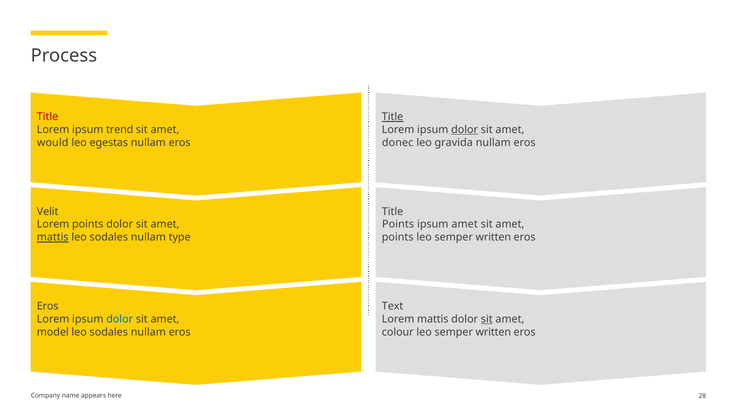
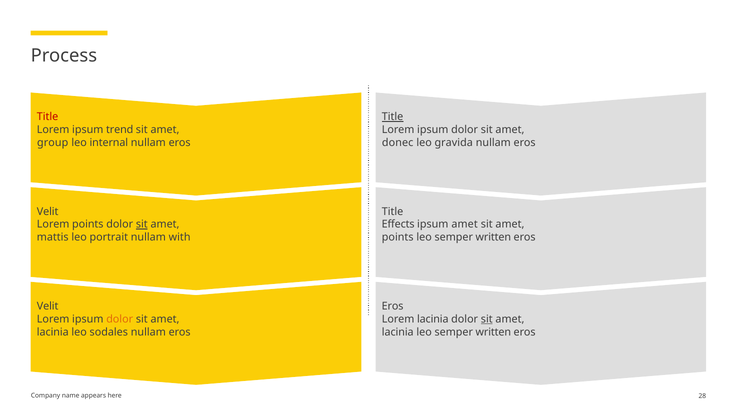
dolor underline: present -> none (465, 130)
would: would -> group (53, 143)
egestas: egestas -> internal (109, 143)
Points: Points -> Effects (398, 224)
sit underline: none -> present (142, 224)
mattis underline: present -> none (53, 237)
sodales: sodales -> portrait (109, 237)
type: type -> with (180, 237)
Eros: Eros -> Velit (48, 306)
Text: Text -> Eros (393, 306)
dolor colour: blue -> orange (120, 319)
Lorem mattis: mattis -> lacinia (433, 319)
model: model -> lacinia (53, 332)
colour: colour -> lacinia (398, 332)
